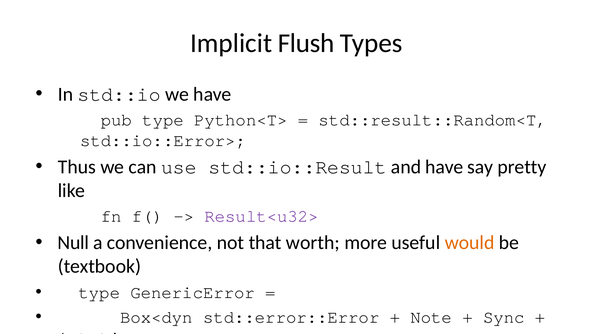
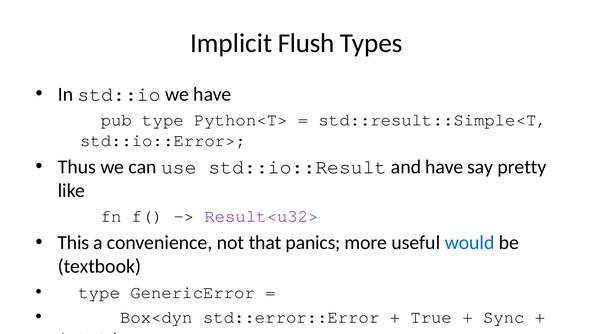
std::result::Random<T: std::result::Random<T -> std::result::Simple<T (433, 120)
Null: Null -> This (73, 242)
worth: worth -> panics (313, 242)
would colour: orange -> blue (470, 242)
Note: Note -> True (431, 317)
